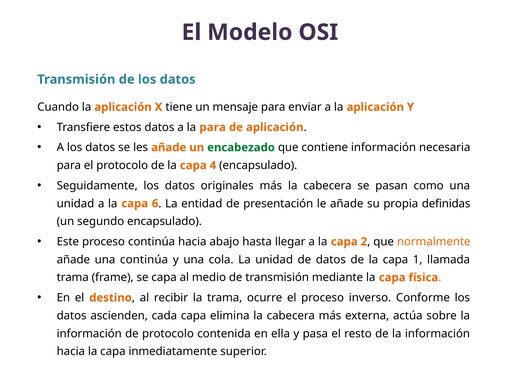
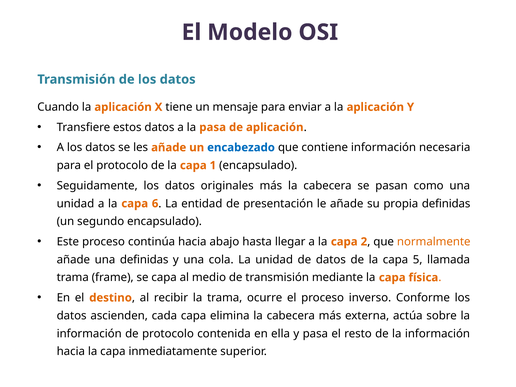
la para: para -> pasa (213, 127)
encabezado colour: green -> blue (241, 148)
4: 4 -> 1 (213, 165)
una continúa: continúa -> definidas (144, 260)
1: 1 -> 5 (418, 260)
